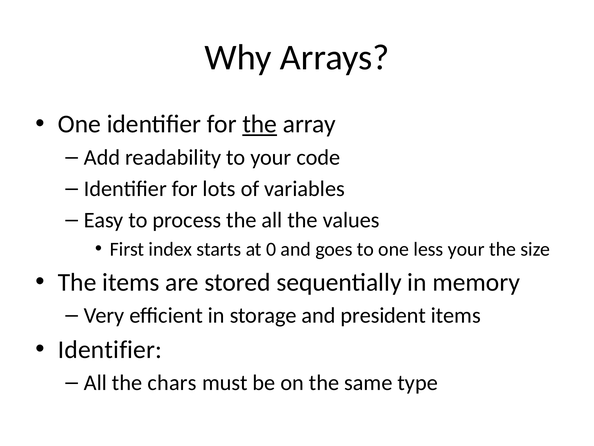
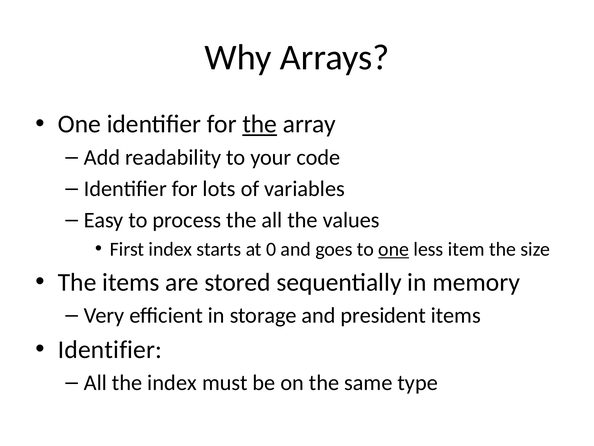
one underline: none -> present (394, 249)
less your: your -> item (466, 249)
the chars: chars -> index (172, 382)
